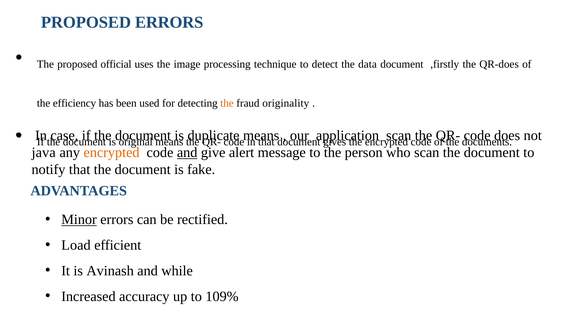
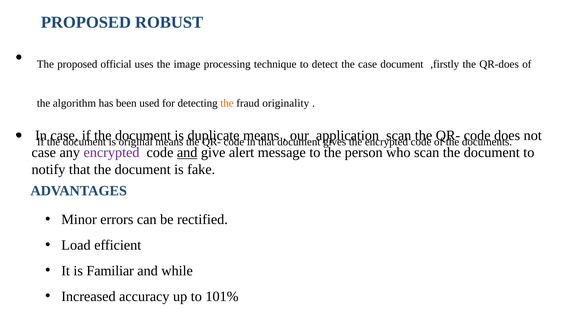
PROPOSED ERRORS: ERRORS -> ROBUST (169, 22)
the data: data -> case (368, 64)
efficiency: efficiency -> algorithm (74, 103)
java: java -> case (44, 152)
encrypted colour: orange -> purple (112, 152)
Minor underline: present -> none (79, 219)
Avinash: Avinash -> Familiar (110, 270)
109%: 109% -> 101% (222, 296)
